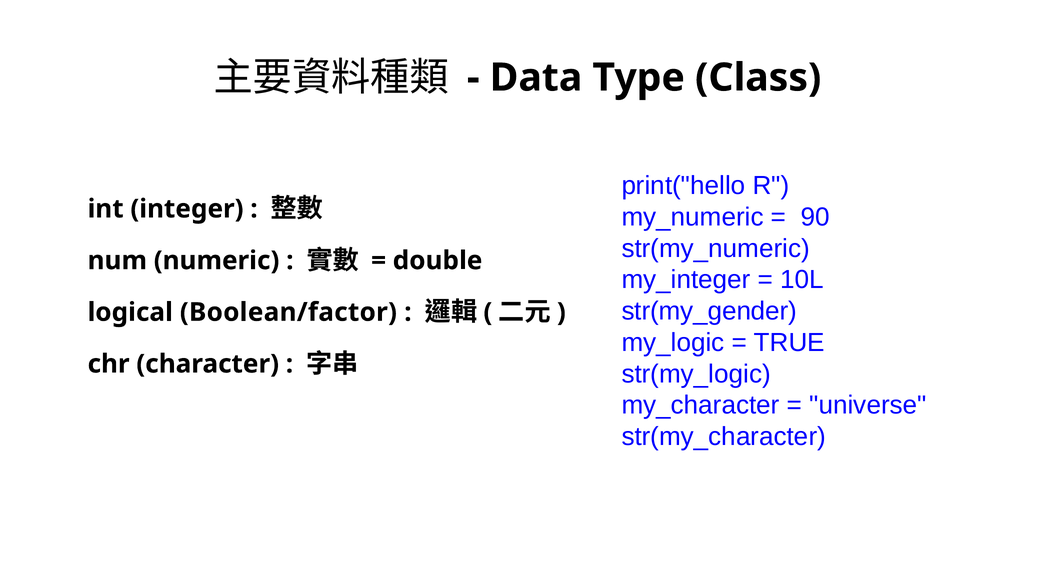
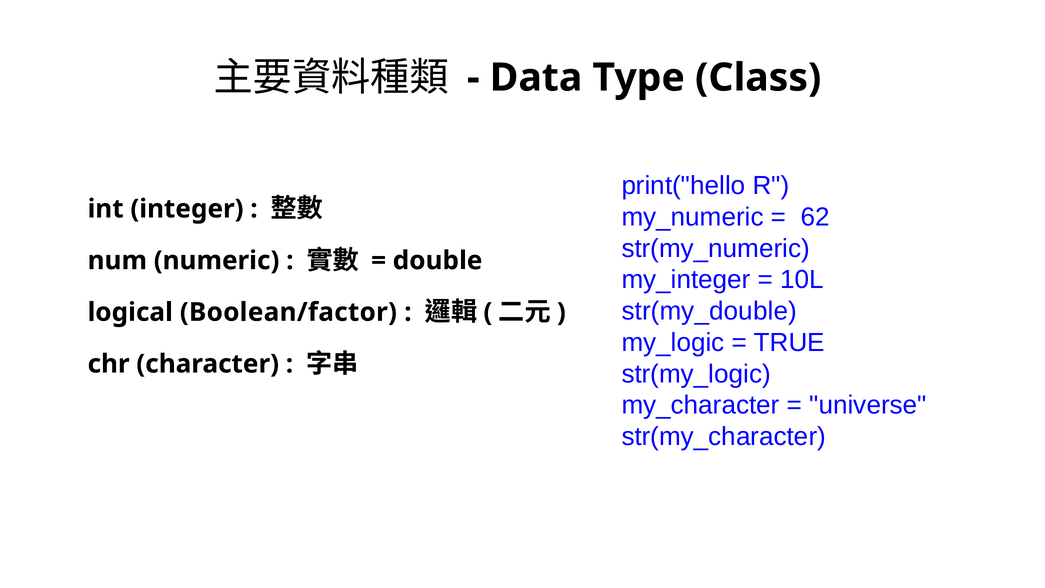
90: 90 -> 62 (815, 217)
str(my_gender: str(my_gender -> str(my_double (709, 311)
